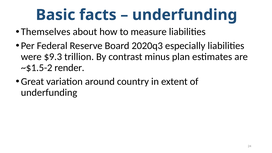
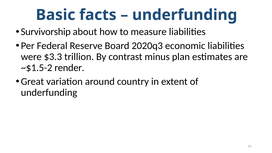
Themselves: Themselves -> Survivorship (46, 32)
especially: especially -> economic (185, 46)
$9.3: $9.3 -> $3.3 (53, 57)
